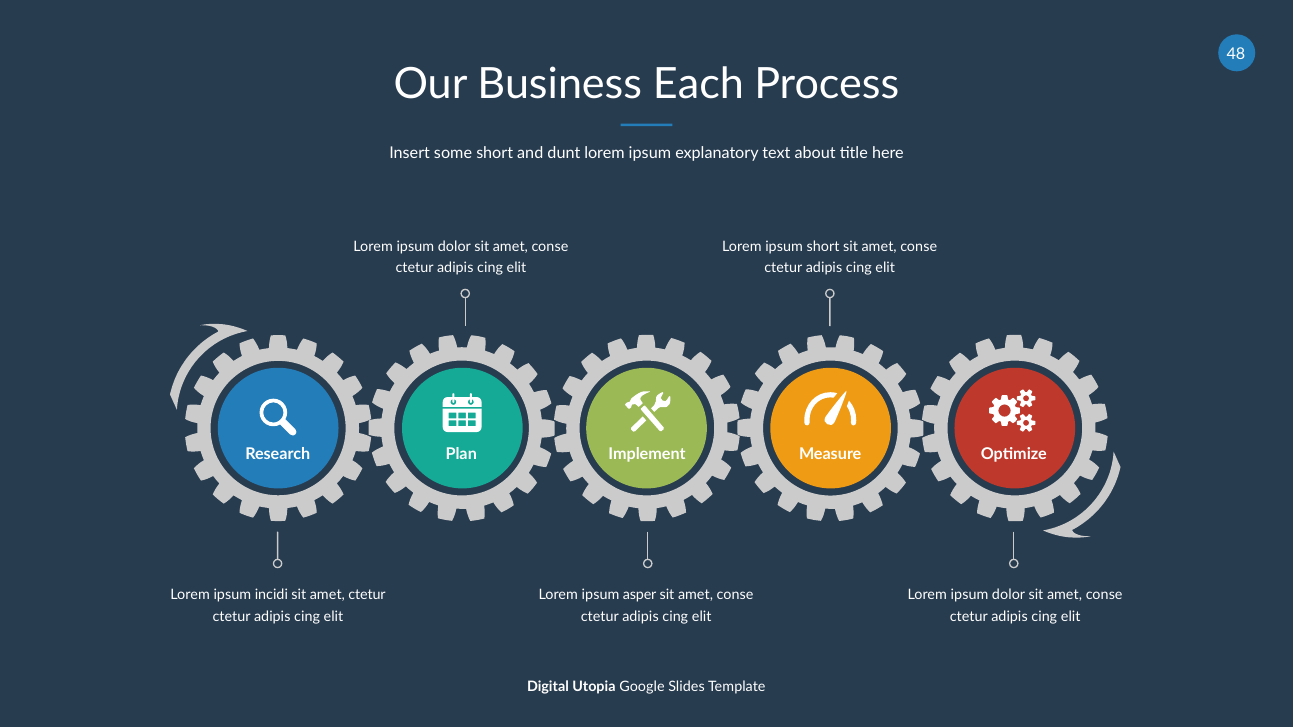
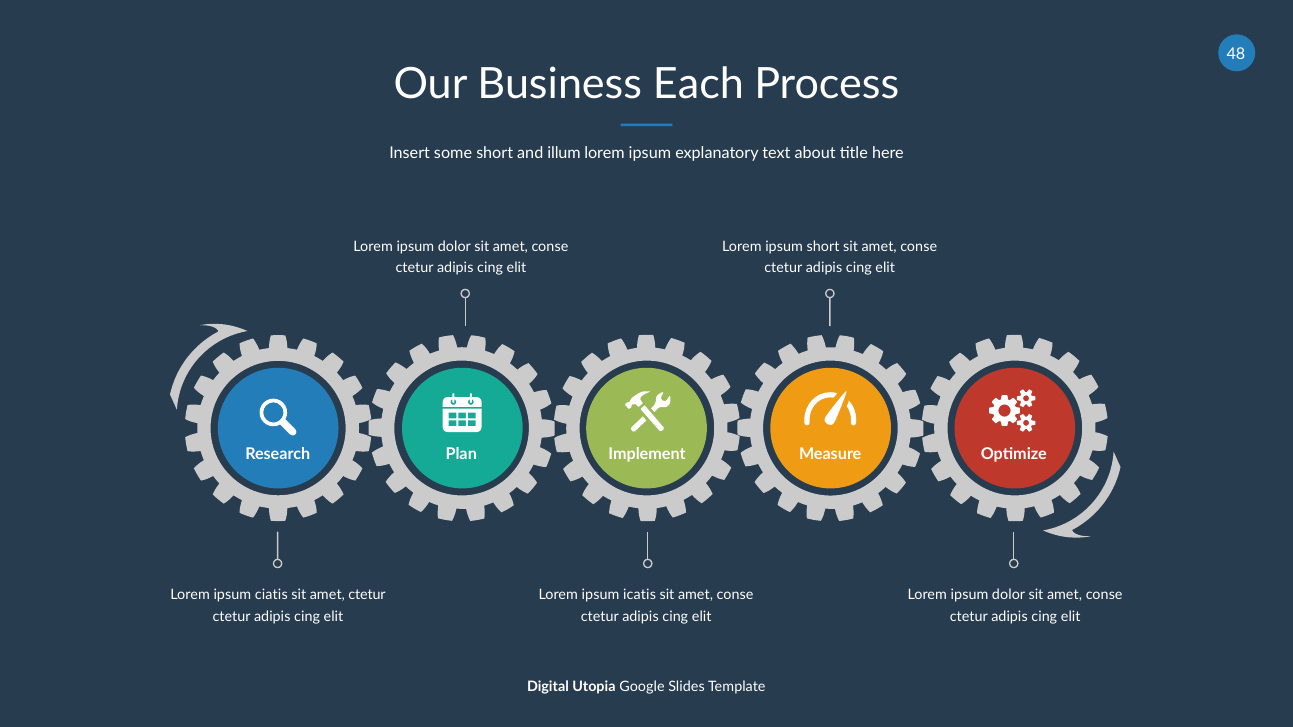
dunt: dunt -> illum (564, 153)
incidi: incidi -> ciatis (271, 595)
asper: asper -> icatis (639, 595)
